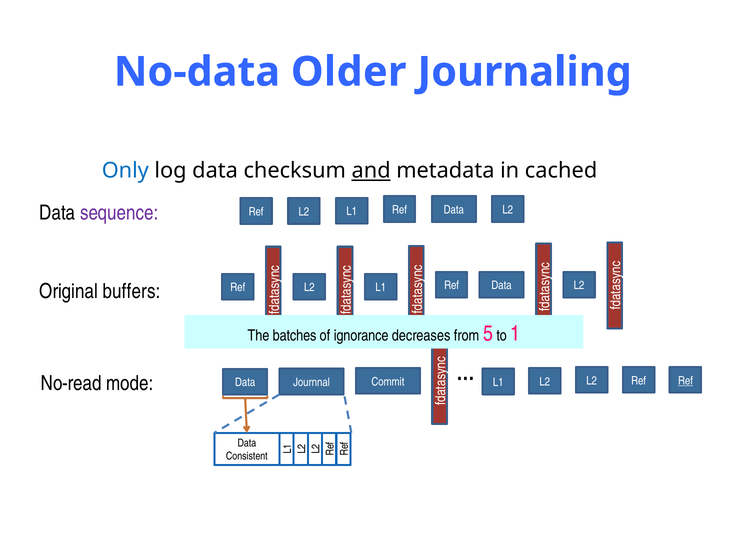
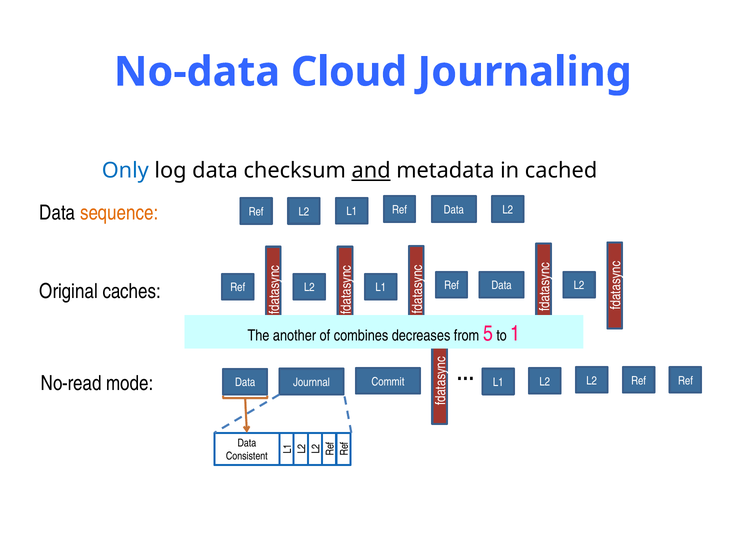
Older: Older -> Cloud (349, 72)
sequence colour: purple -> orange (119, 213)
buffers: buffers -> caches (132, 291)
batches: batches -> another (295, 335)
ignorance: ignorance -> combines (361, 335)
Ref underline: present -> none (685, 380)
